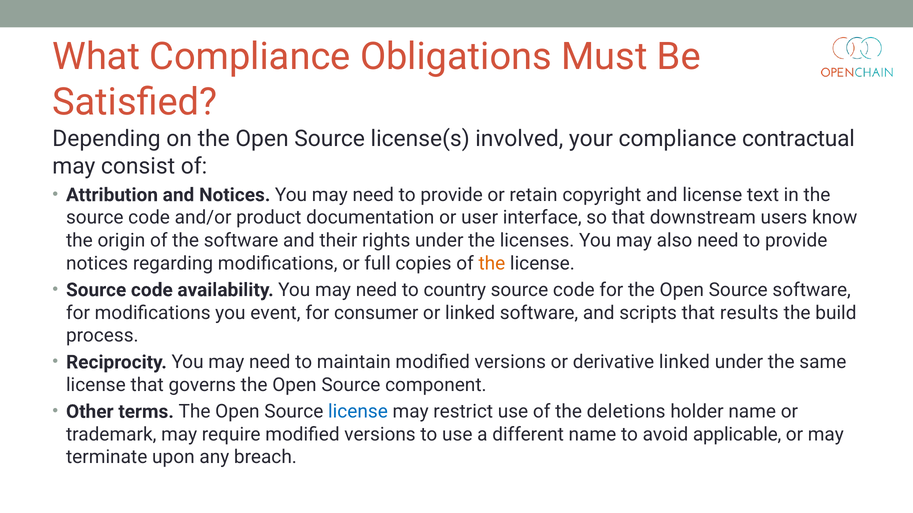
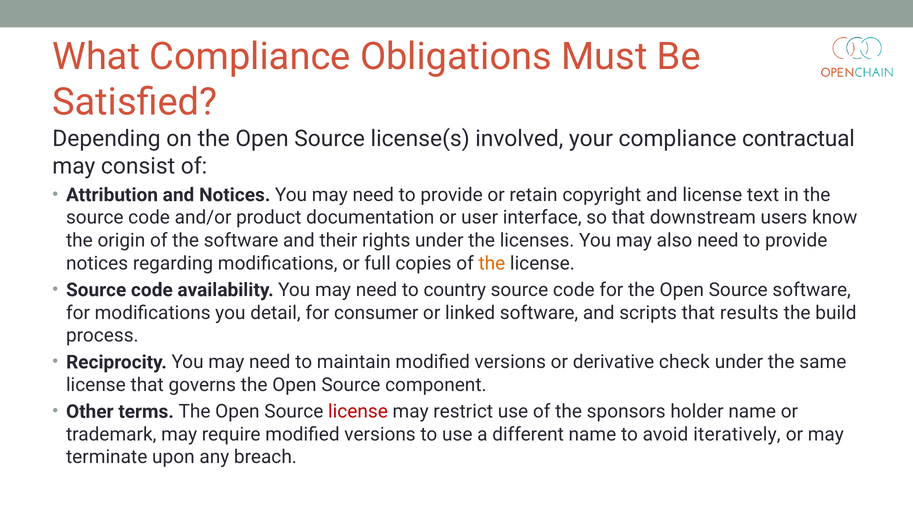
event: event -> detail (275, 313)
derivative linked: linked -> check (684, 363)
license colour: blue -> red (358, 412)
deletions: deletions -> sponsors (626, 412)
applicable: applicable -> iteratively (737, 435)
